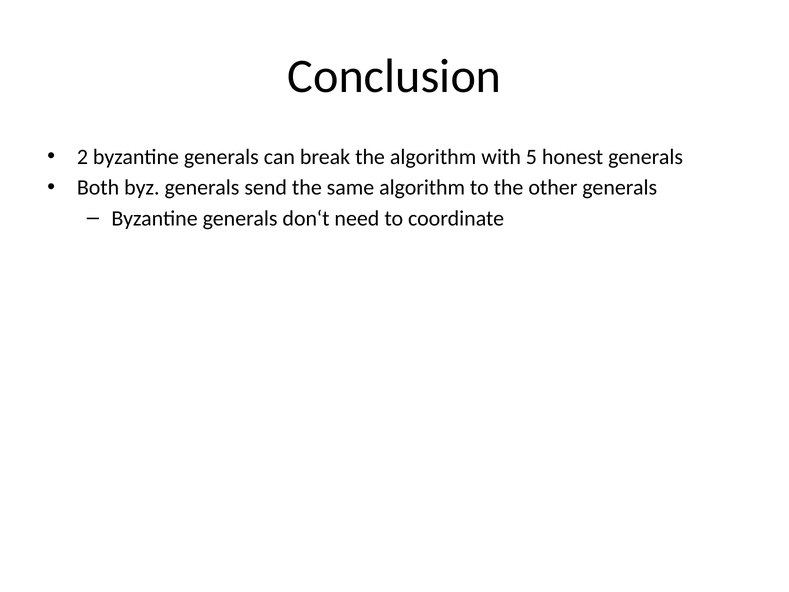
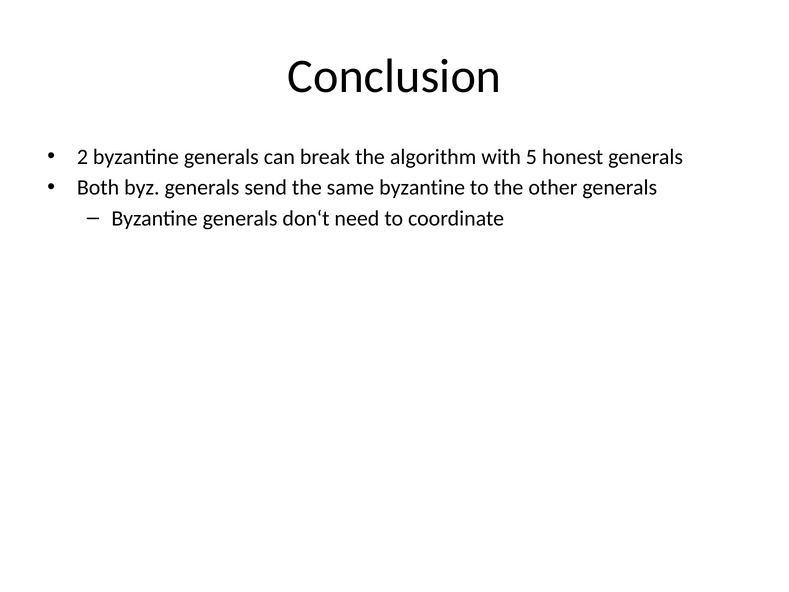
same algorithm: algorithm -> byzantine (422, 187)
